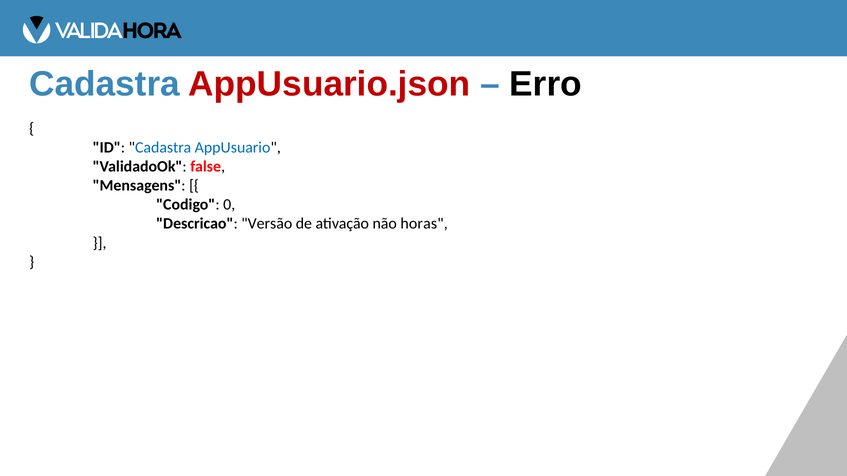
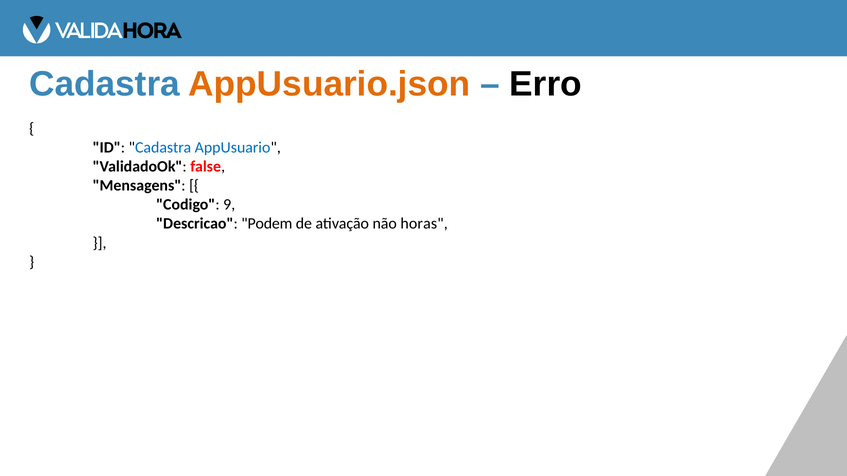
AppUsuario.json colour: red -> orange (329, 84)
0: 0 -> 9 (229, 205)
Versão: Versão -> Podem (267, 224)
